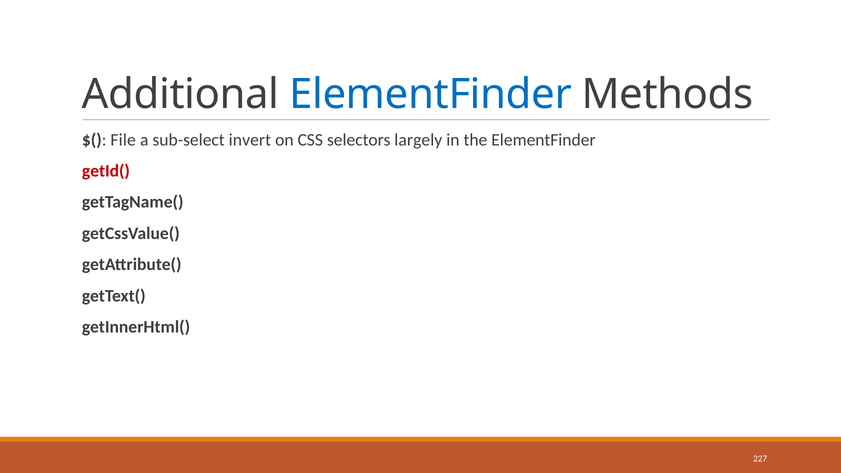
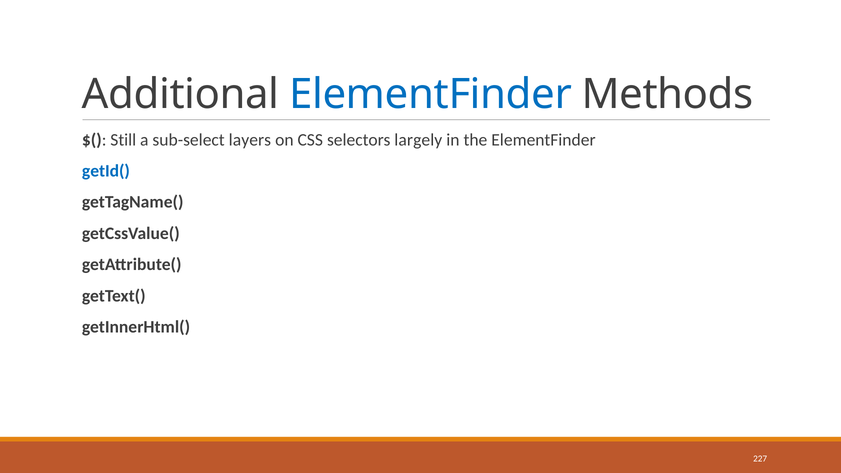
File: File -> Still (123, 140)
invert: invert -> layers (250, 140)
getId( colour: red -> blue (106, 171)
